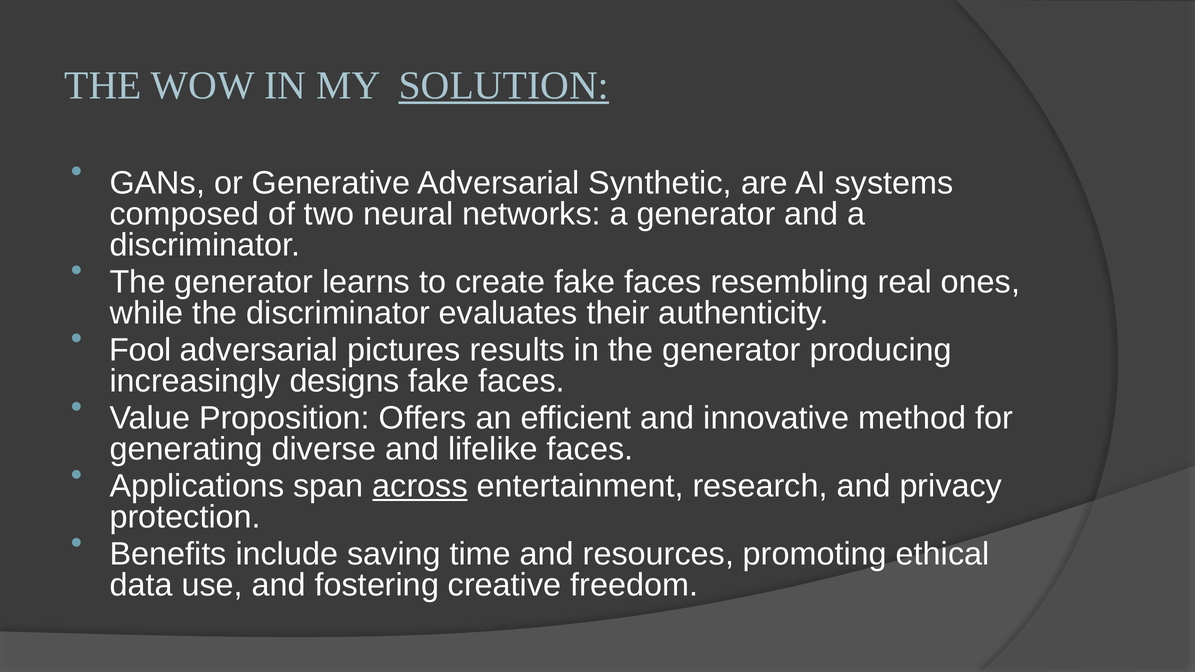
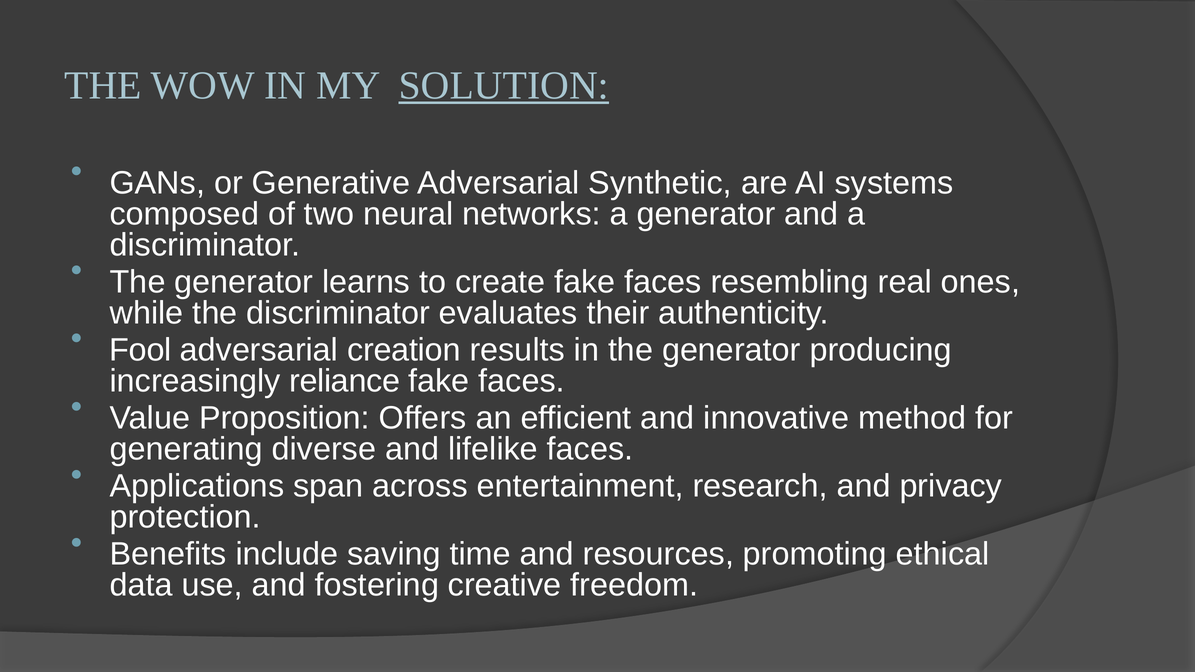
pictures: pictures -> creation (404, 350)
designs: designs -> reliance (345, 381)
across underline: present -> none (420, 486)
